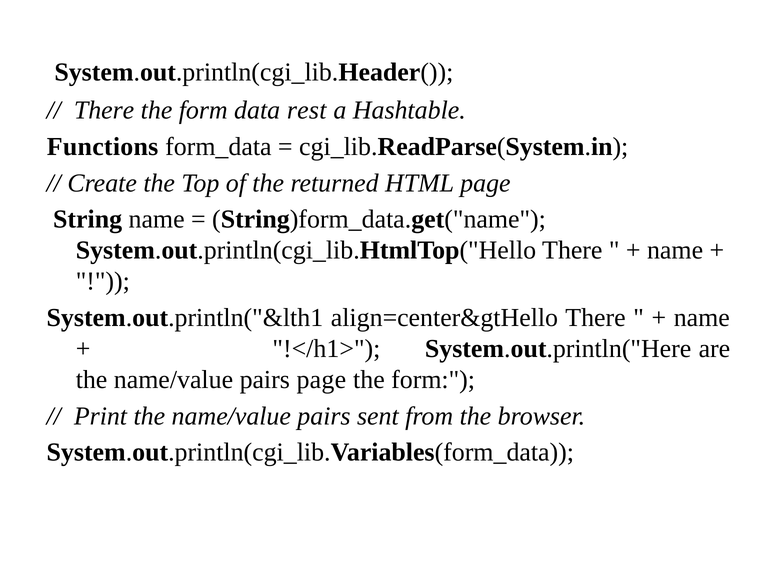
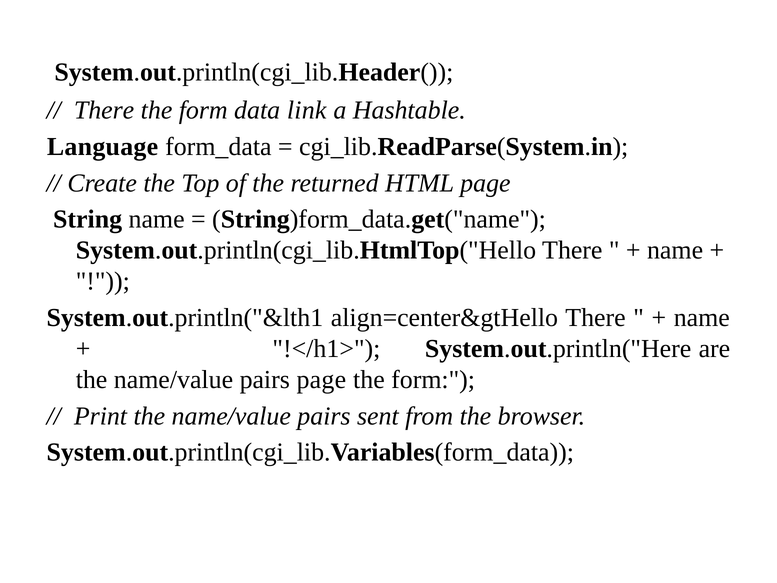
rest: rest -> link (307, 110)
Functions: Functions -> Language (103, 147)
